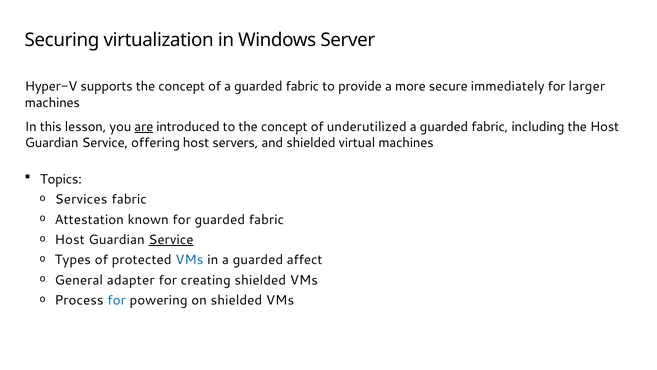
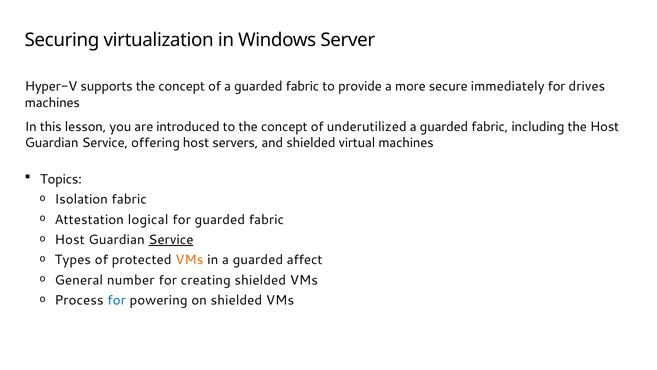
larger: larger -> drives (587, 86)
are underline: present -> none (144, 127)
Services: Services -> Isolation (81, 199)
known: known -> logical (148, 219)
VMs colour: blue -> orange (189, 260)
adapter: adapter -> number (131, 280)
